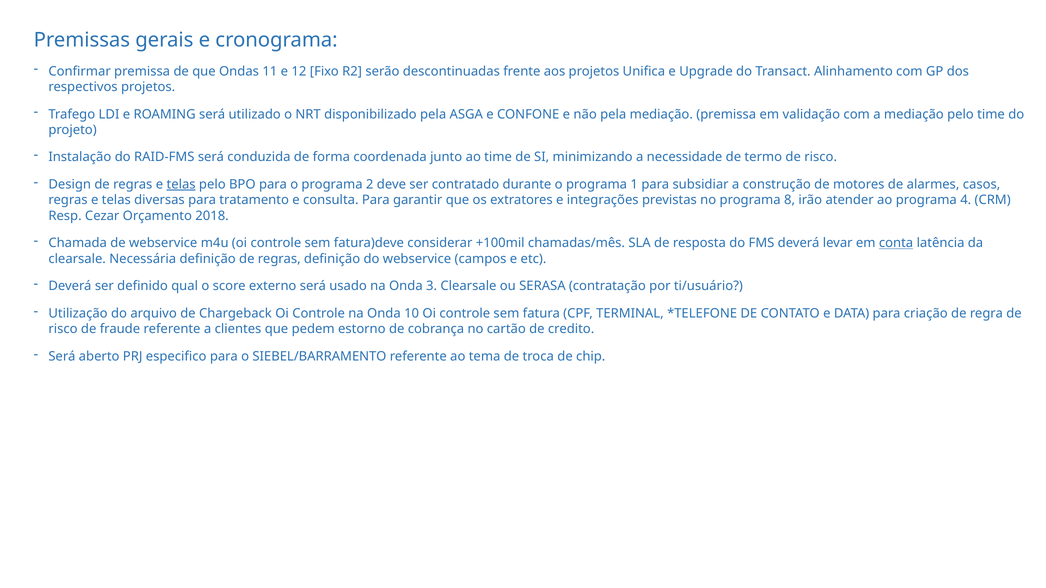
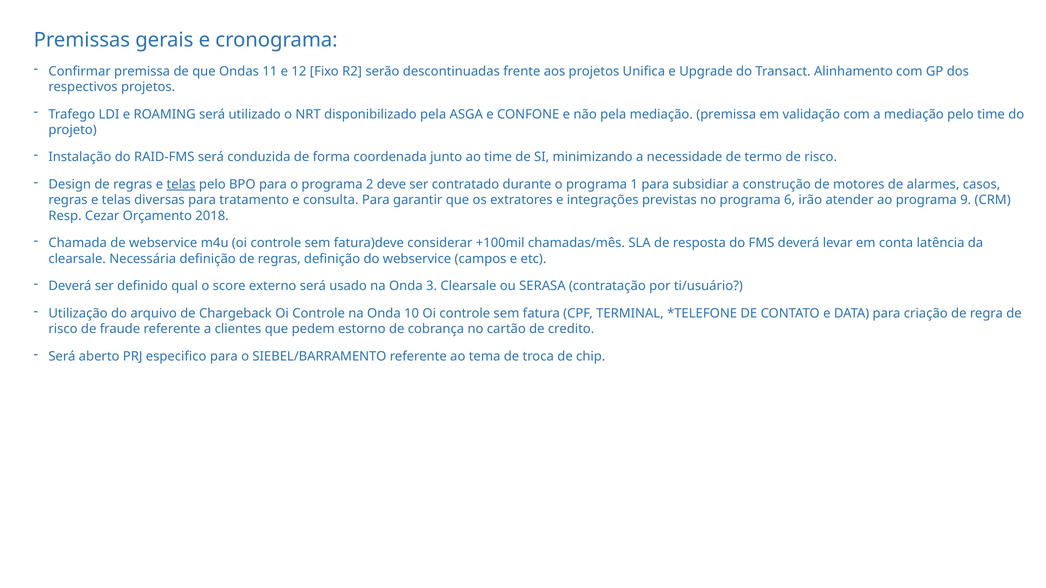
8: 8 -> 6 (790, 200)
4: 4 -> 9 (966, 200)
conta underline: present -> none (896, 243)
